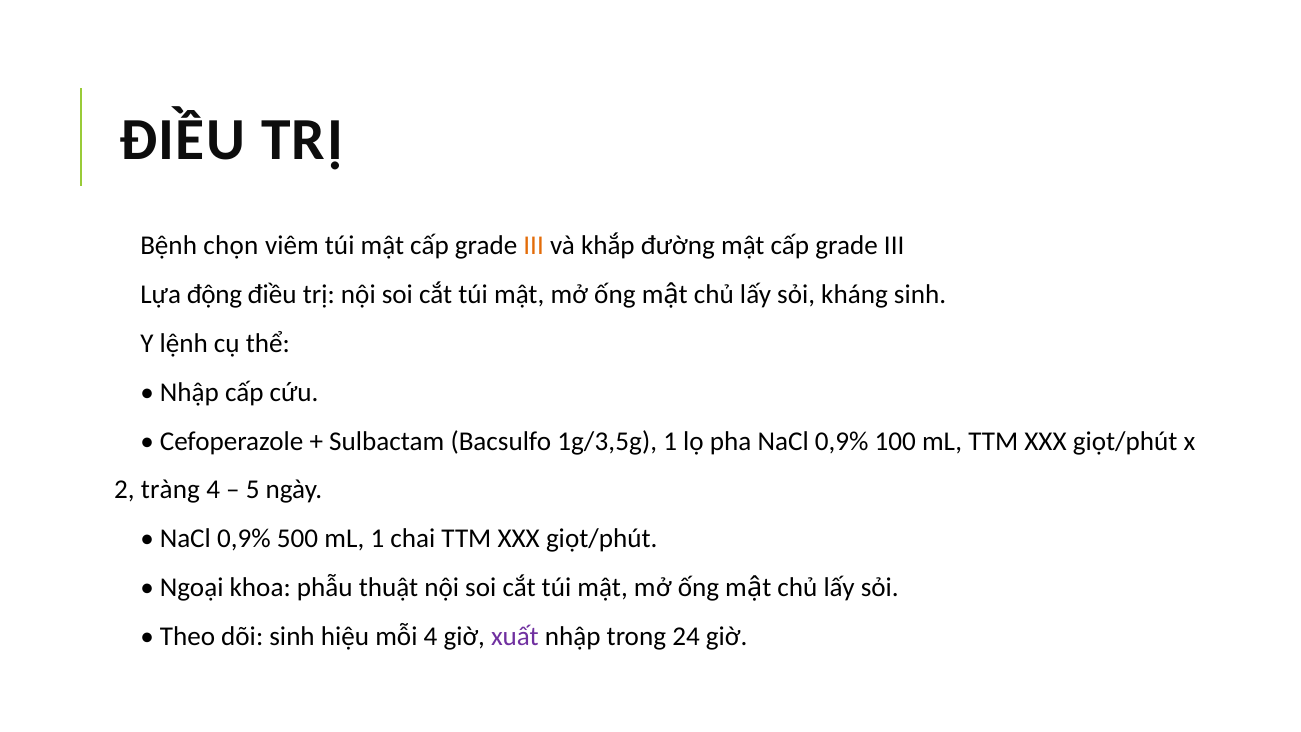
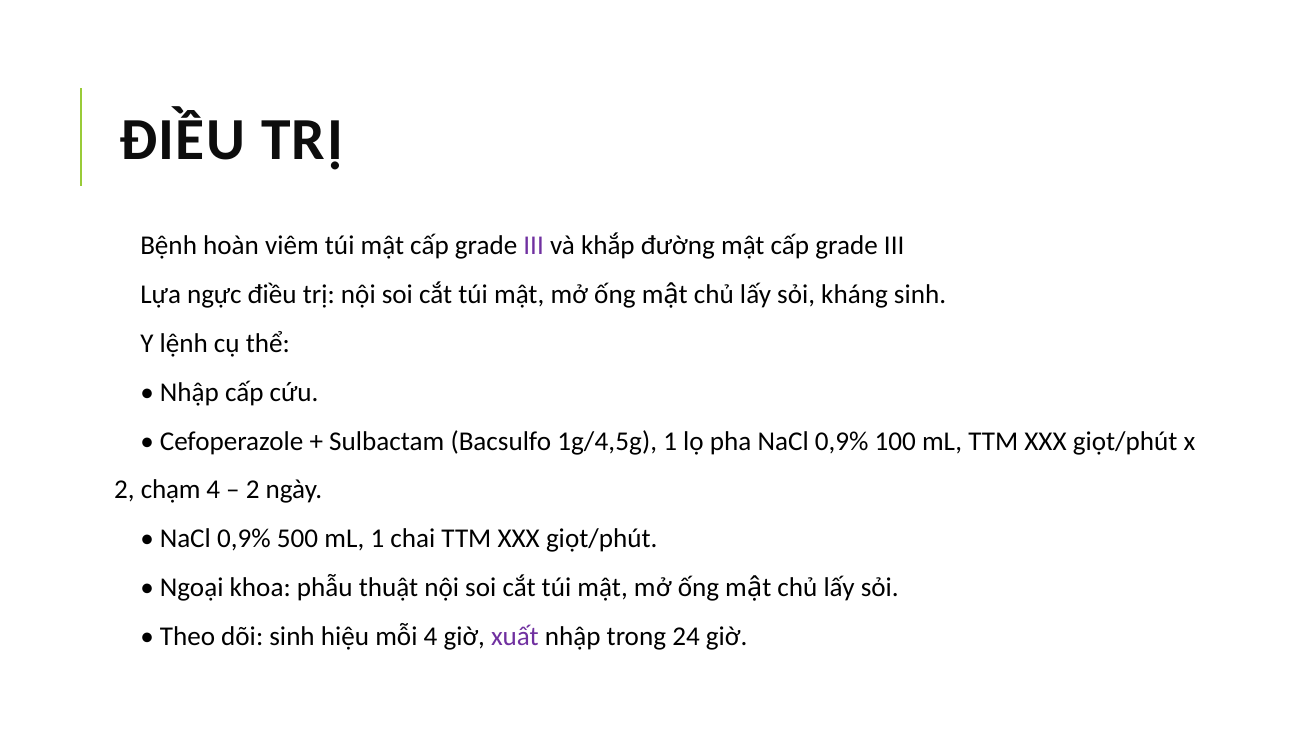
chọn: chọn -> hoàn (231, 246)
III colour: orange -> purple (534, 246)
động: động -> ngực (214, 295)
1g/3,5g: 1g/3,5g -> 1g/4,5g (607, 441)
tràng: tràng -> chạm (171, 490)
5: 5 -> 2 (253, 490)
